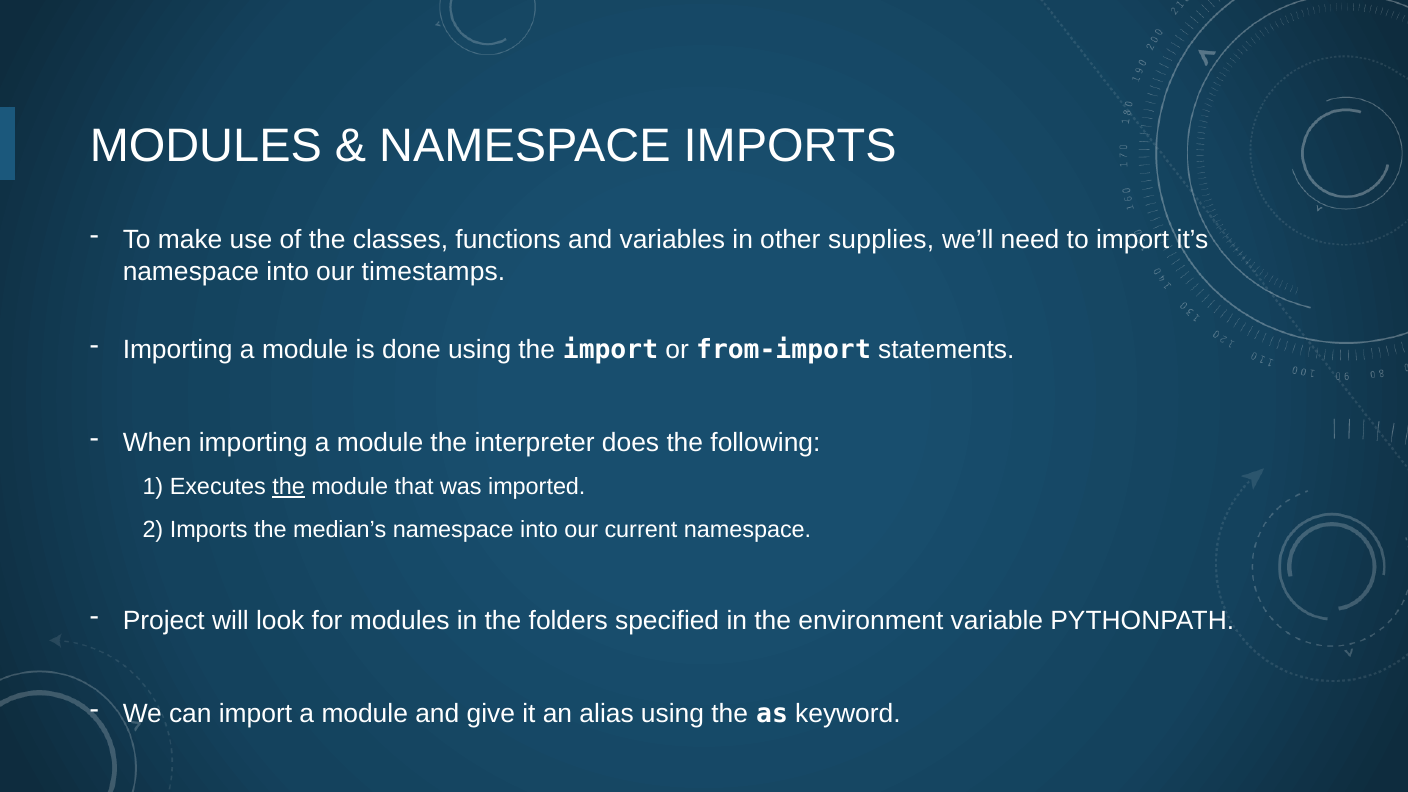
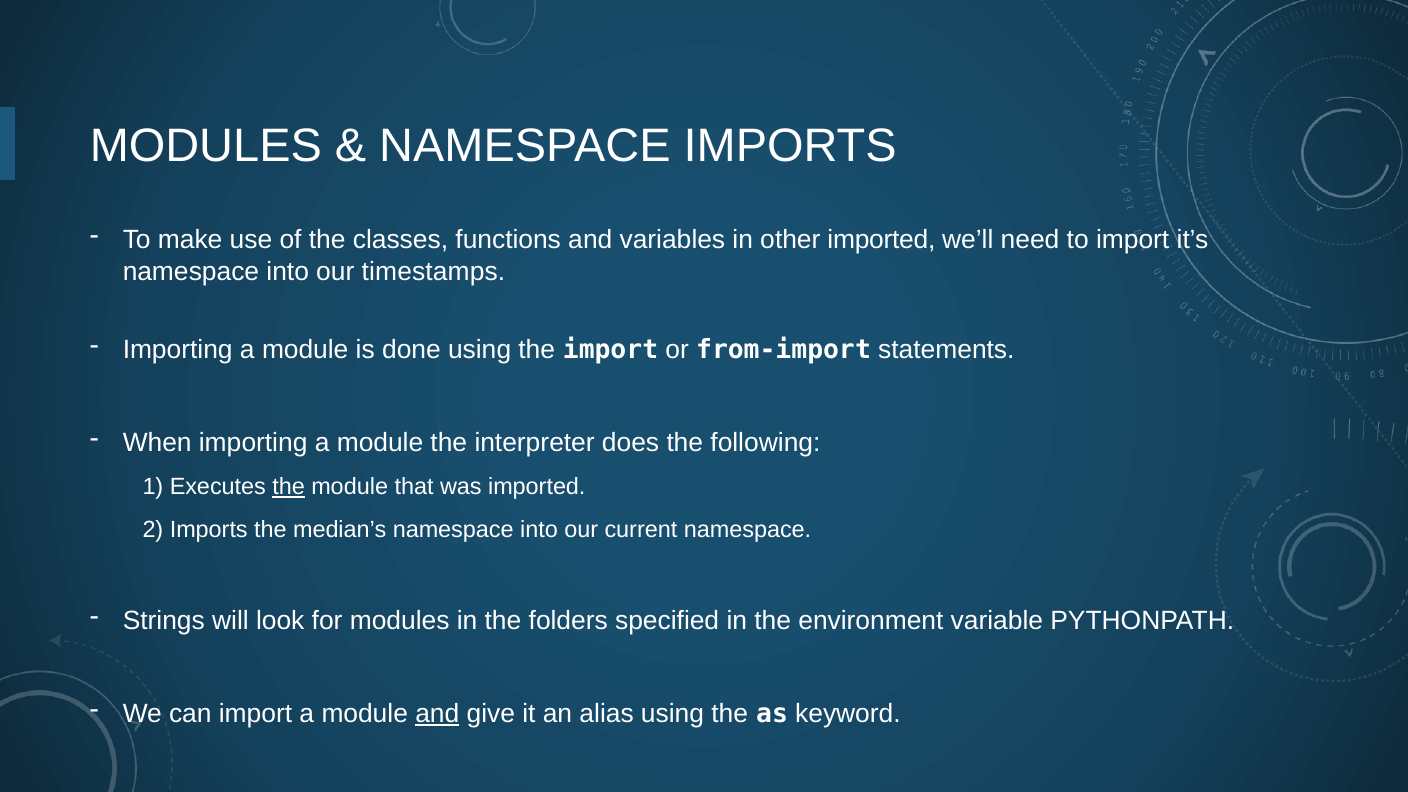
other supplies: supplies -> imported (881, 240)
Project: Project -> Strings (164, 621)
and underline: none -> present (437, 714)
